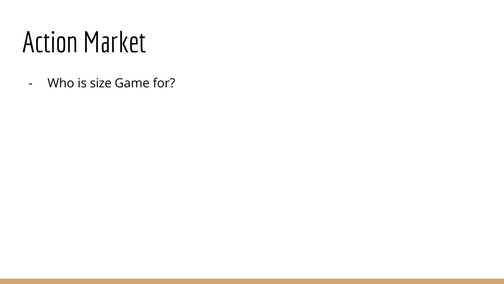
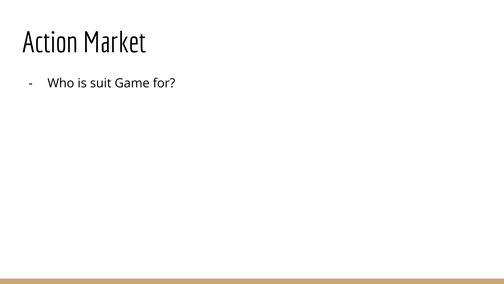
size: size -> suit (101, 83)
